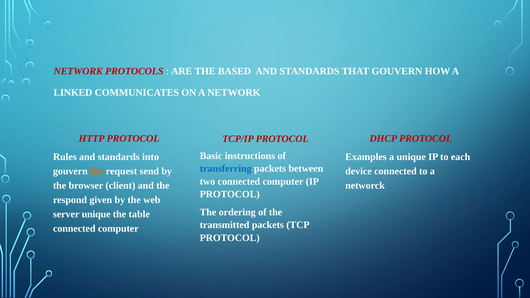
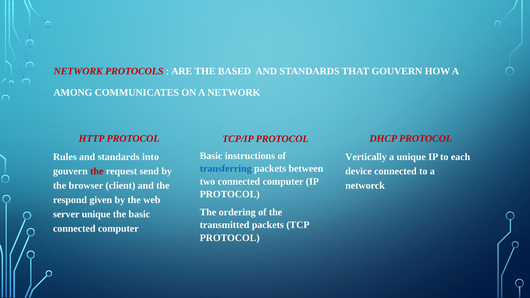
LINKED: LINKED -> AMONG (73, 93)
Examples: Examples -> Vertically (366, 157)
the colour: orange -> red (97, 171)
the table: table -> basic (139, 214)
